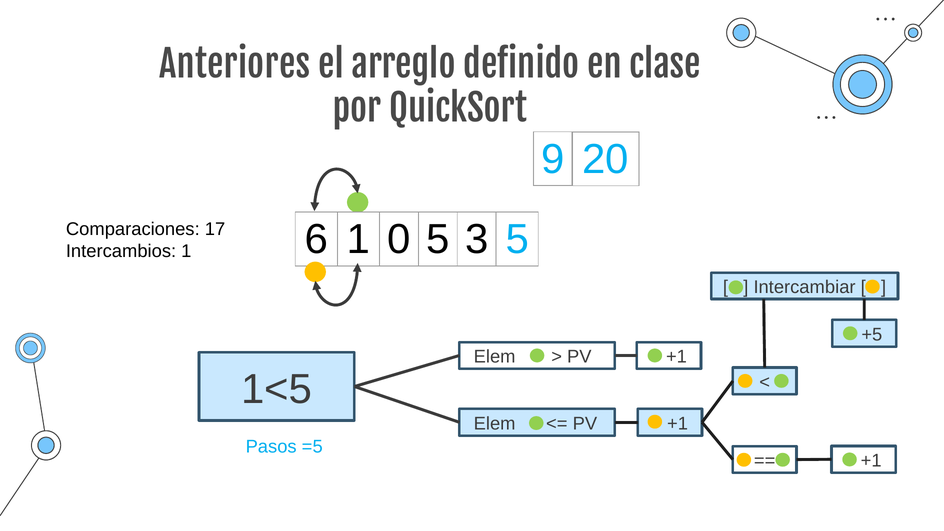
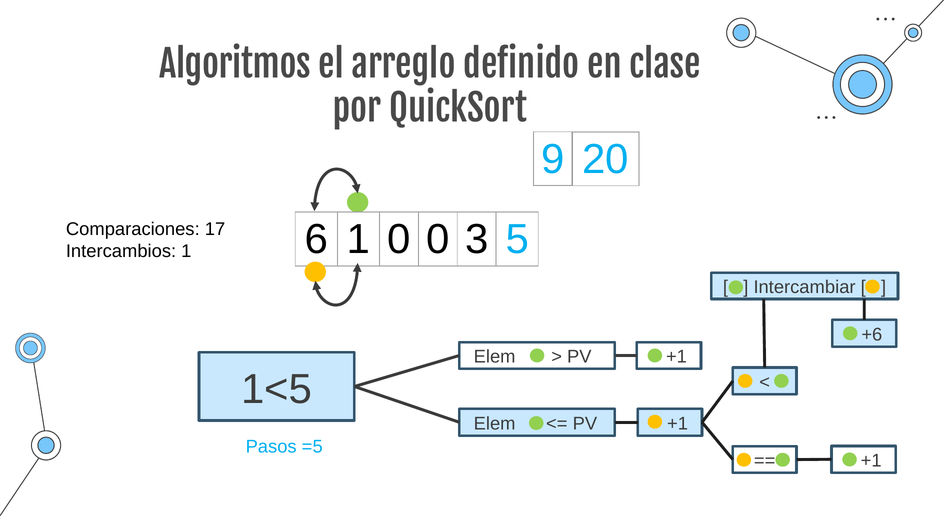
Anteriores: Anteriores -> Algoritmos (235, 66)
0 5: 5 -> 0 (438, 240)
+5: +5 -> +6 (872, 335)
